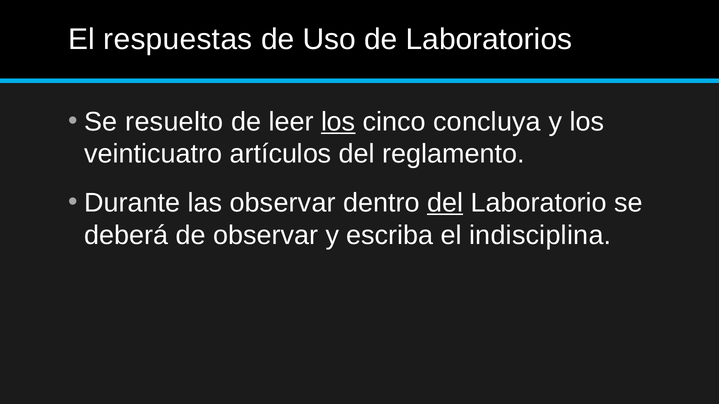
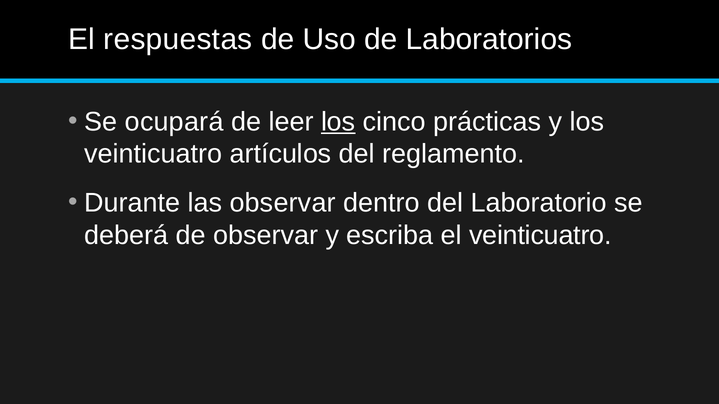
resuelto: resuelto -> ocupará (174, 122)
concluya: concluya -> prácticas (487, 122)
del underline: present -> none (445, 203)
el indisciplina: indisciplina -> veinticuatro (540, 235)
